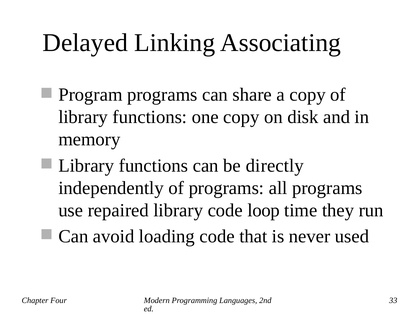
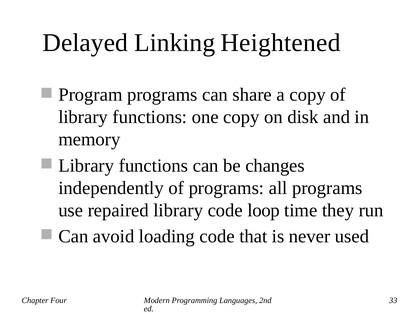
Associating: Associating -> Heightened (281, 43)
directly: directly -> changes (275, 166)
